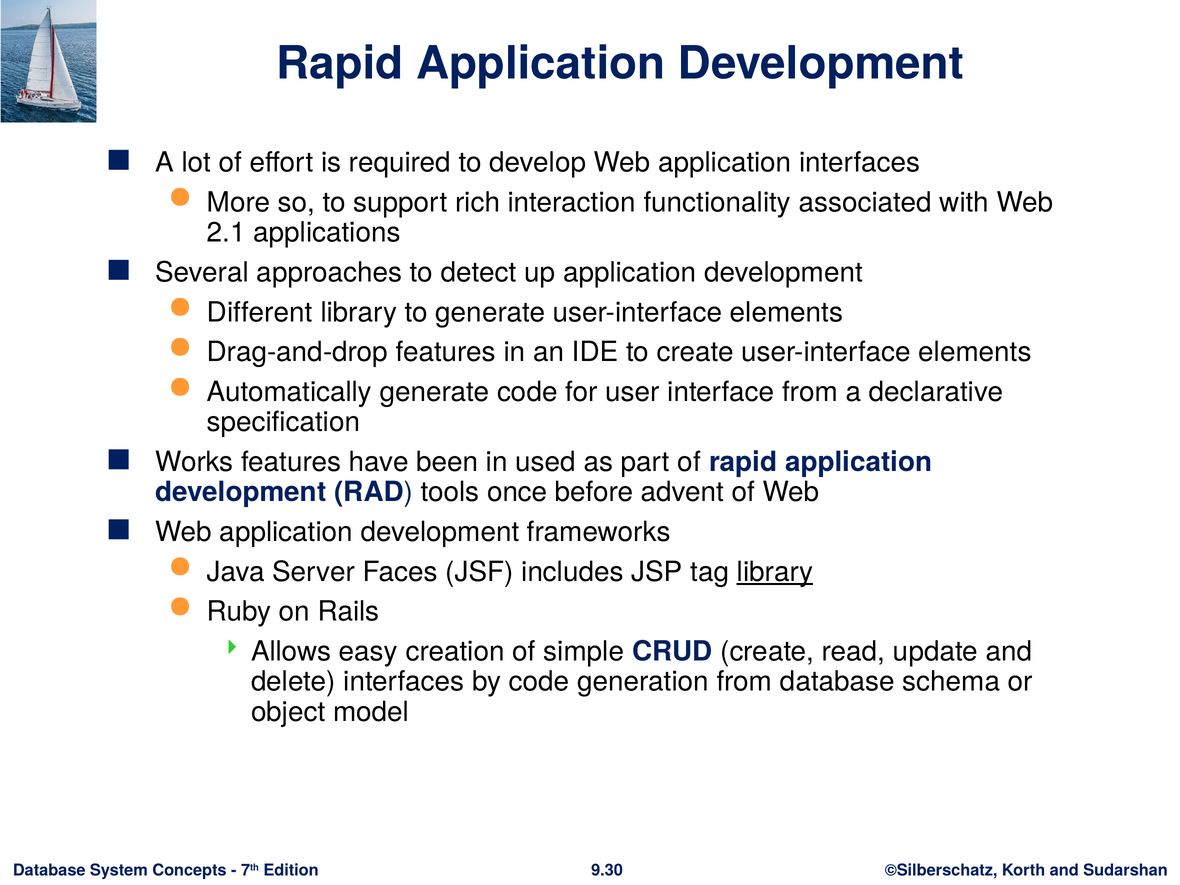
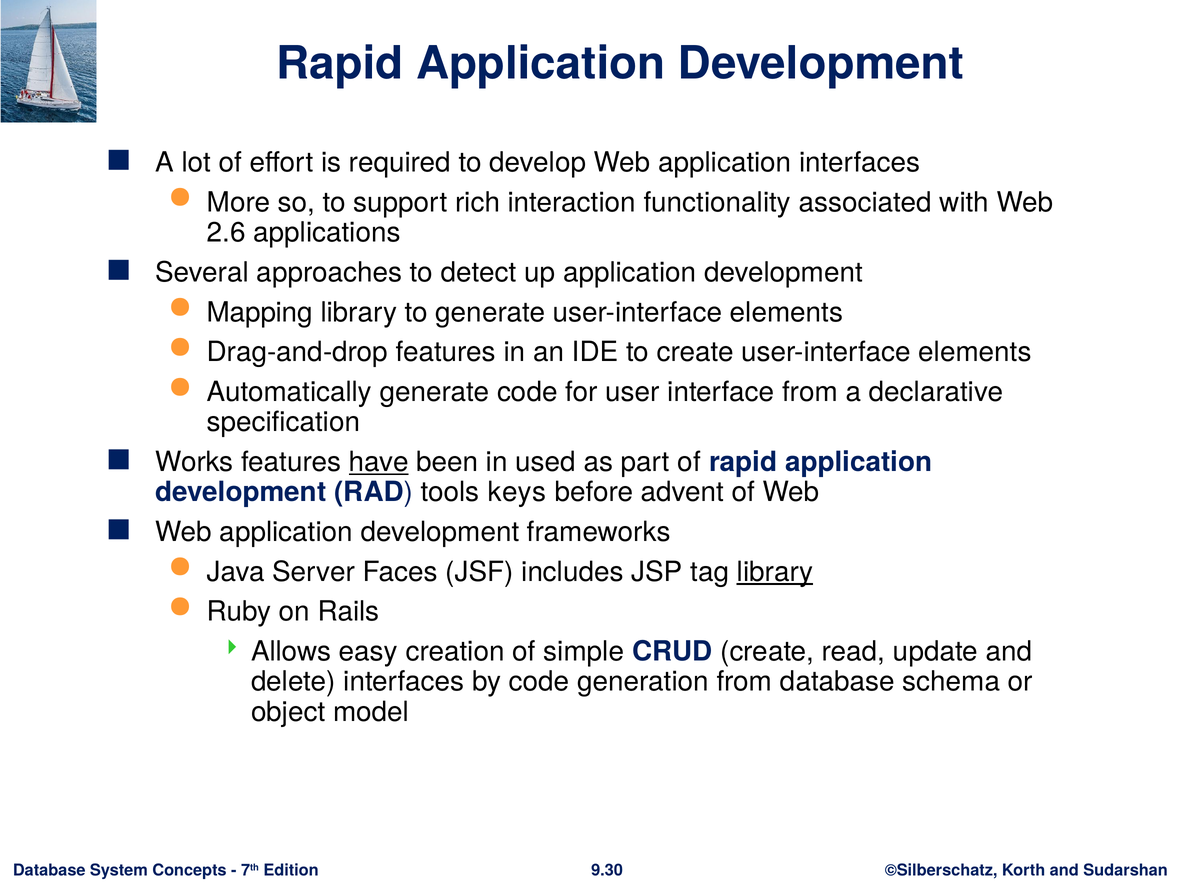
2.1: 2.1 -> 2.6 (226, 233)
Different: Different -> Mapping (260, 312)
have underline: none -> present (379, 462)
once: once -> keys (517, 492)
